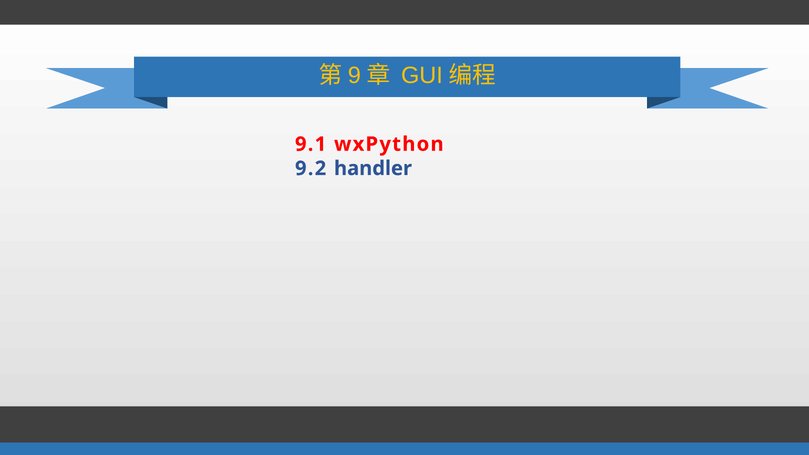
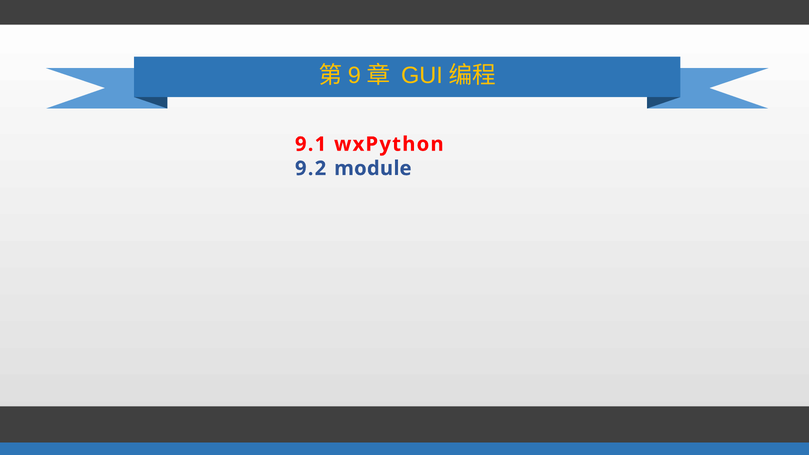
handler: handler -> module (373, 168)
